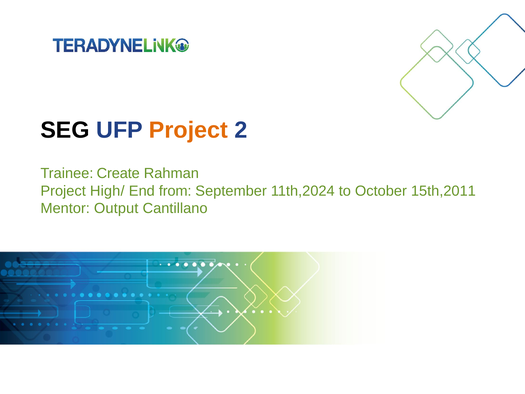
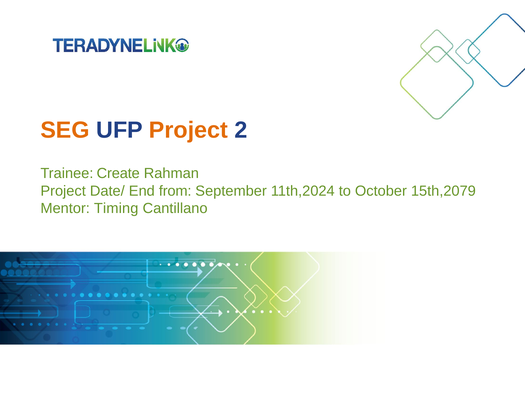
SEG colour: black -> orange (65, 130)
High/: High/ -> Date/ (107, 191)
15th,2011: 15th,2011 -> 15th,2079 (443, 191)
Output: Output -> Timing (116, 208)
